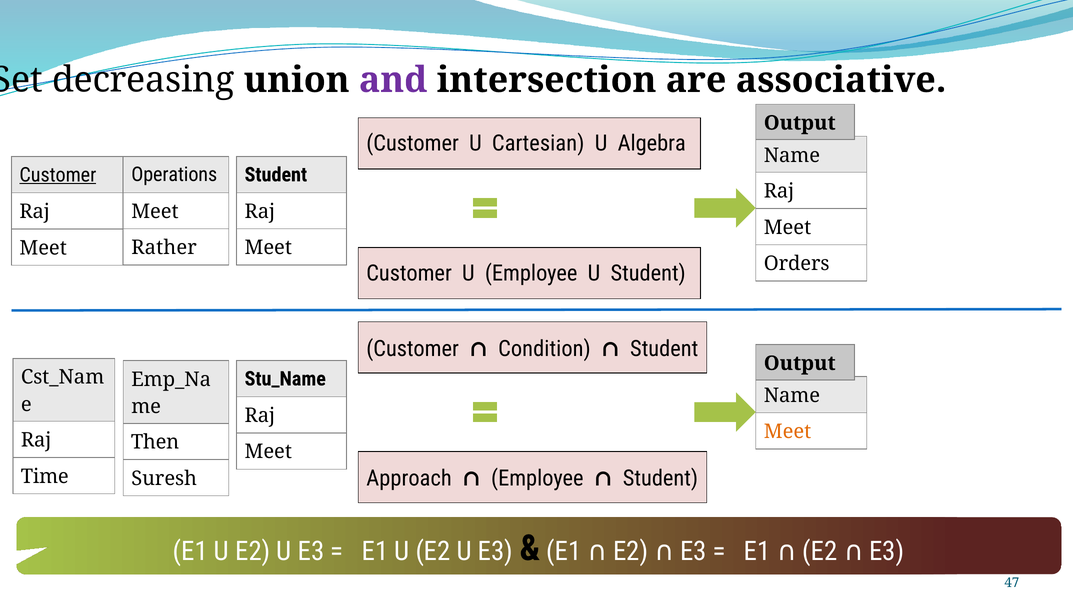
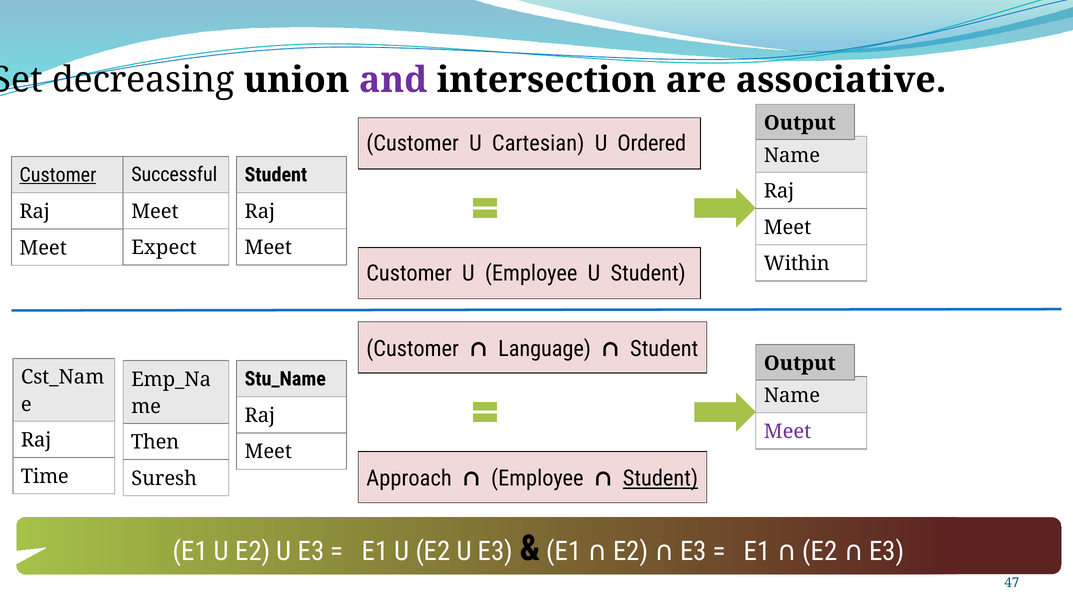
Algebra: Algebra -> Ordered (652, 143)
Operations: Operations -> Successful (174, 175)
Rather: Rather -> Expect (164, 248)
Orders: Orders -> Within (797, 263)
Condition: Condition -> Language (545, 349)
Meet colour: orange -> purple (788, 431)
Student underline: none -> present (660, 478)
